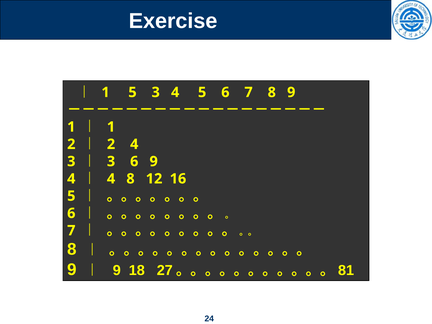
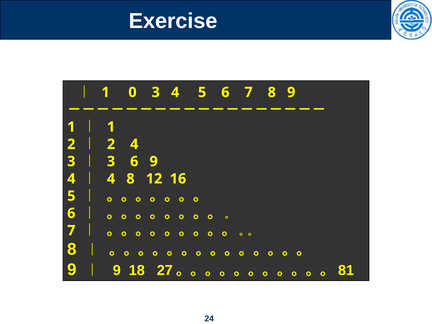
1 5: 5 -> 0 (132, 92)
